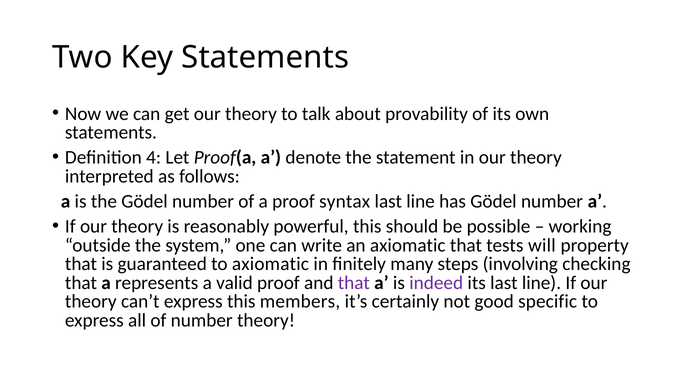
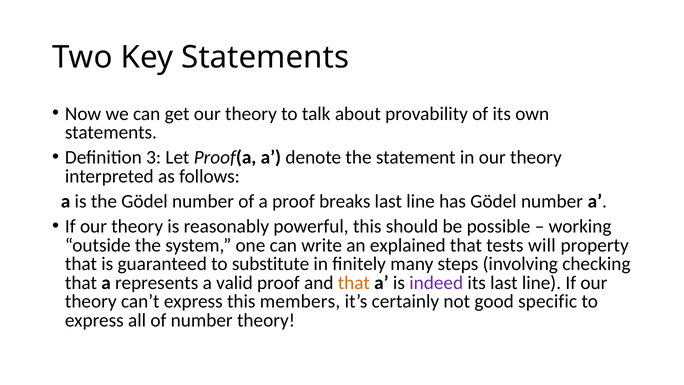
4: 4 -> 3 (154, 157)
syntax: syntax -> breaks (345, 201)
an axiomatic: axiomatic -> explained (408, 245)
to axiomatic: axiomatic -> substitute (271, 264)
that colour: purple -> orange (354, 283)
